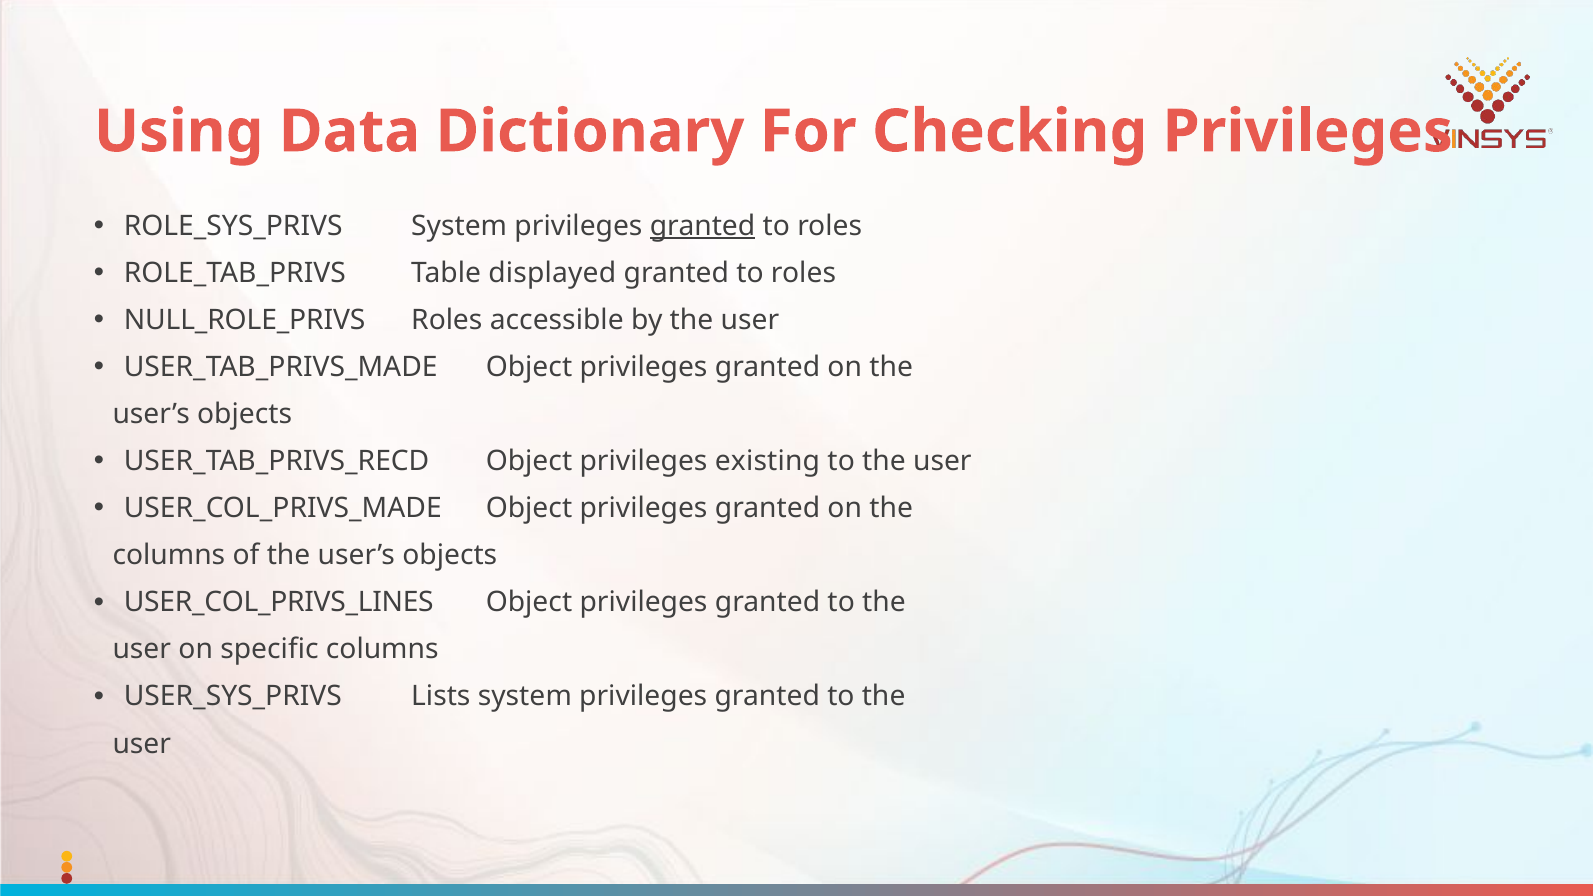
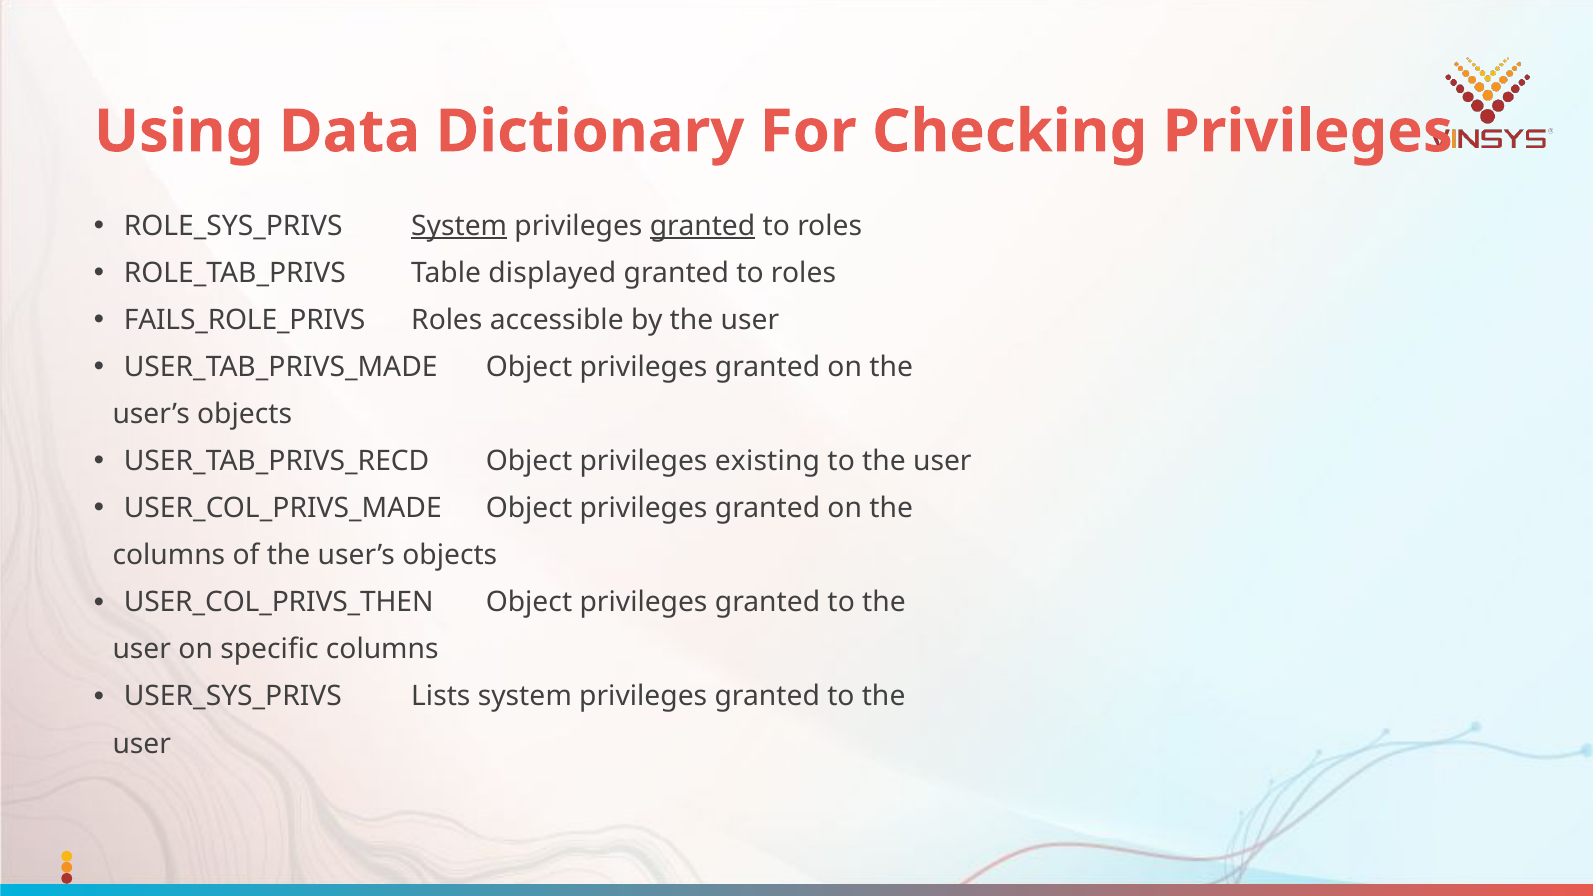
System underline: none -> present (459, 226)
NULL_ROLE_PRIVS: NULL_ROLE_PRIVS -> FAILS_ROLE_PRIVS (245, 320)
USER_COL_PRIVS_LINES: USER_COL_PRIVS_LINES -> USER_COL_PRIVS_THEN (279, 603)
